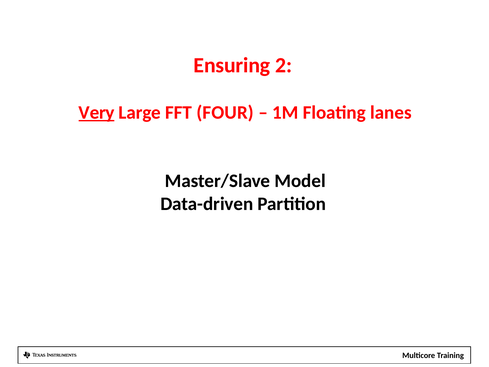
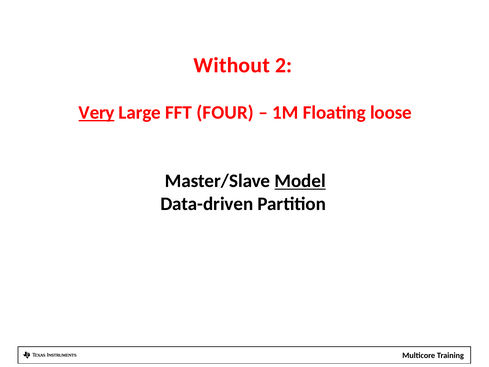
Ensuring: Ensuring -> Without (232, 65)
lanes: lanes -> loose (391, 112)
Model underline: none -> present (300, 181)
